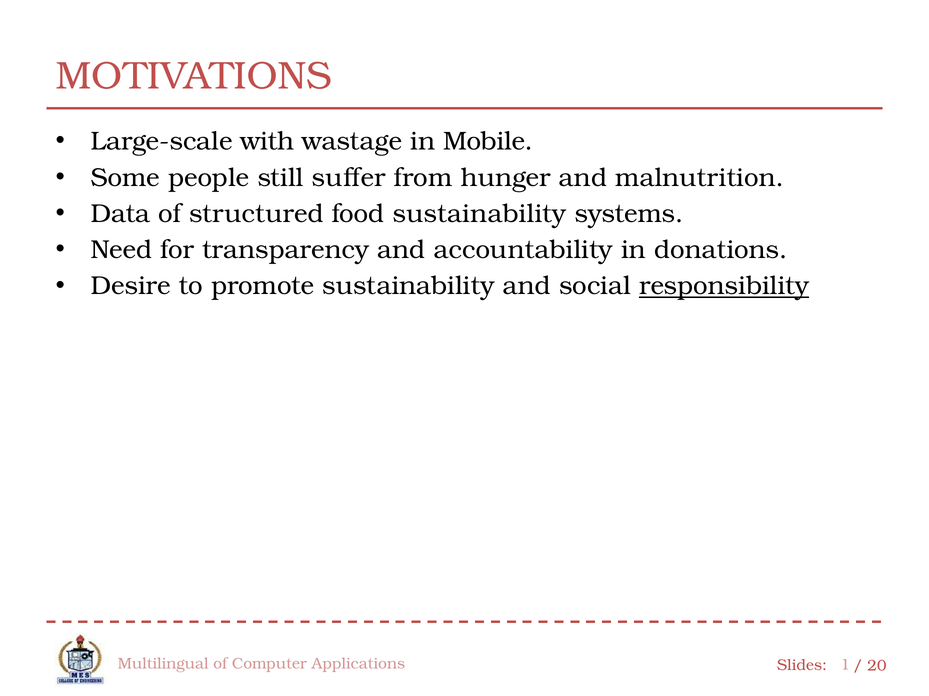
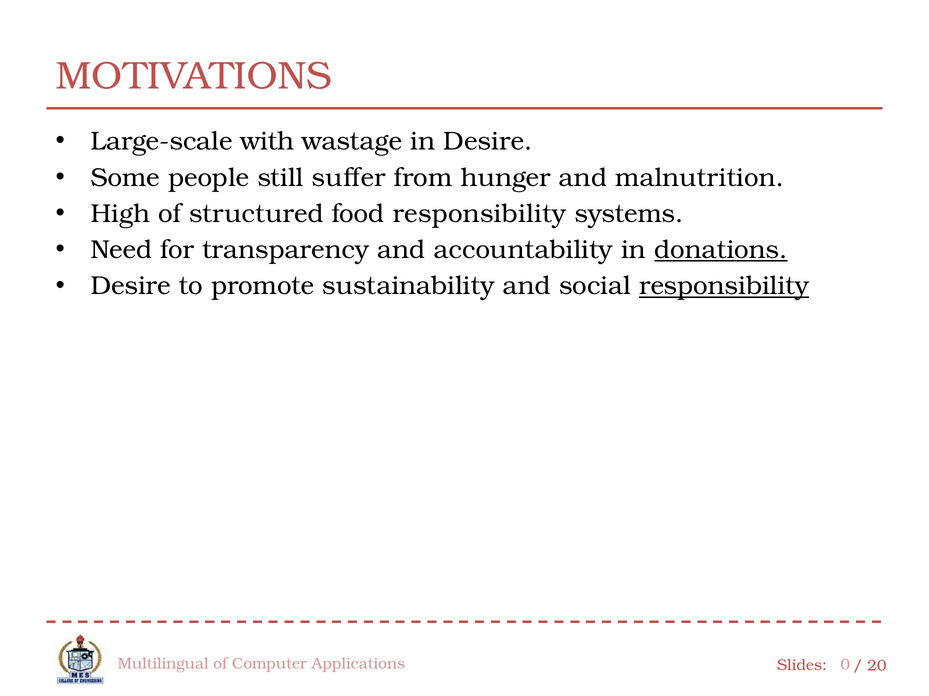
in Mobile: Mobile -> Desire (488, 142)
Data: Data -> High (120, 214)
food sustainability: sustainability -> responsibility (479, 214)
donations underline: none -> present (721, 250)
1: 1 -> 0 (845, 666)
